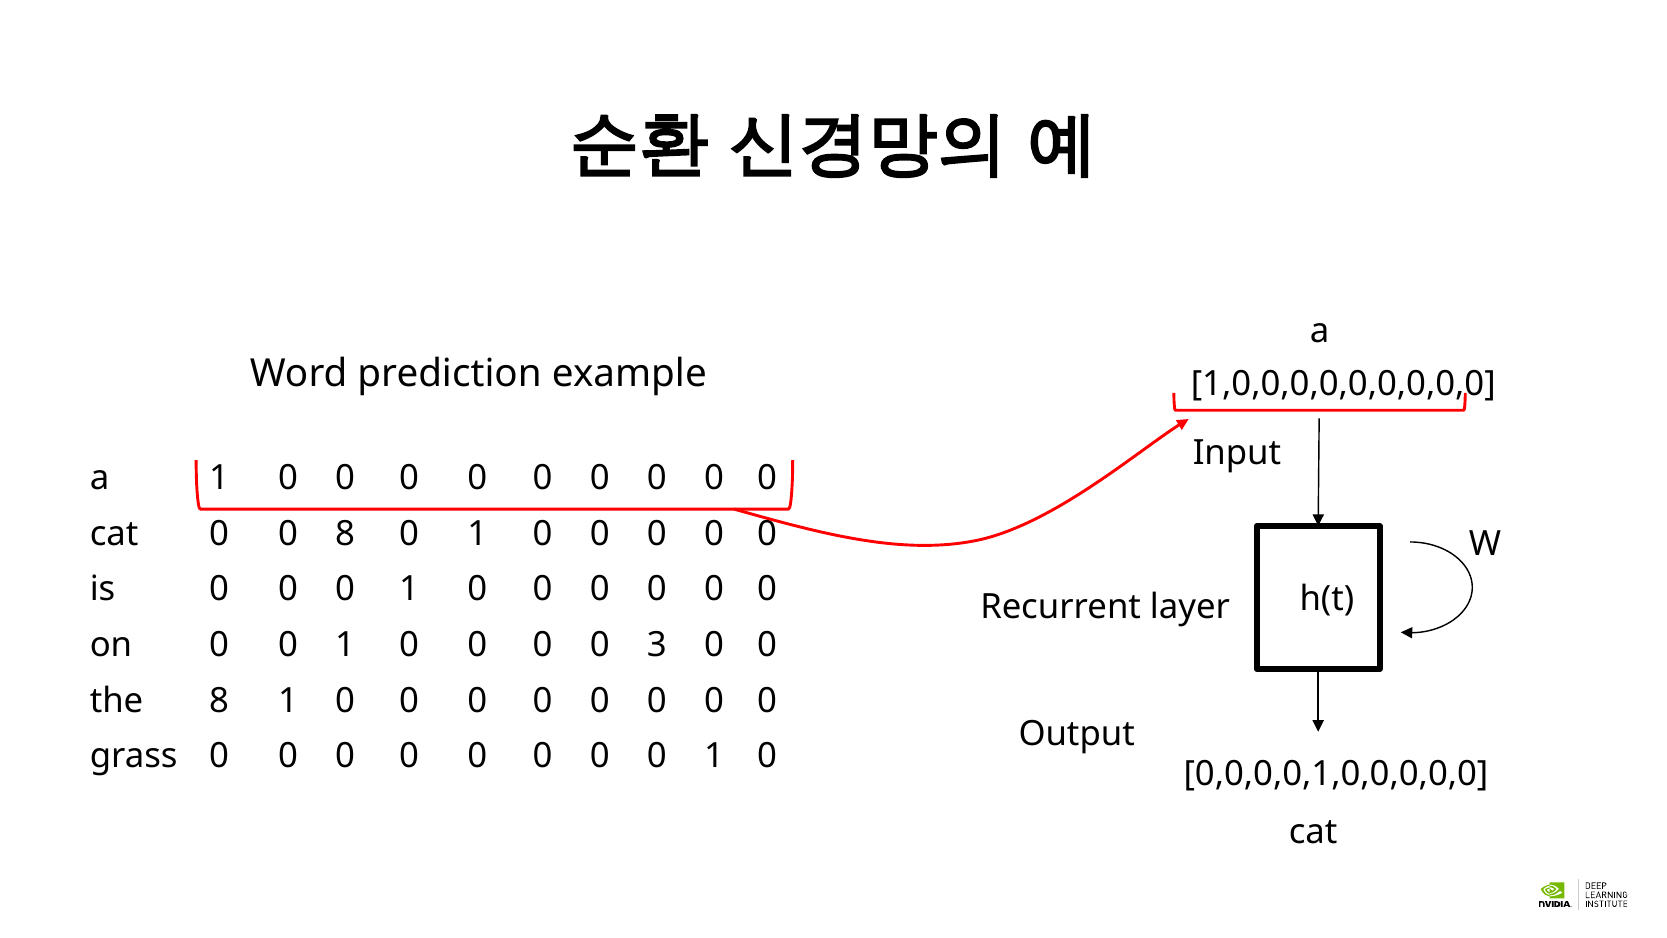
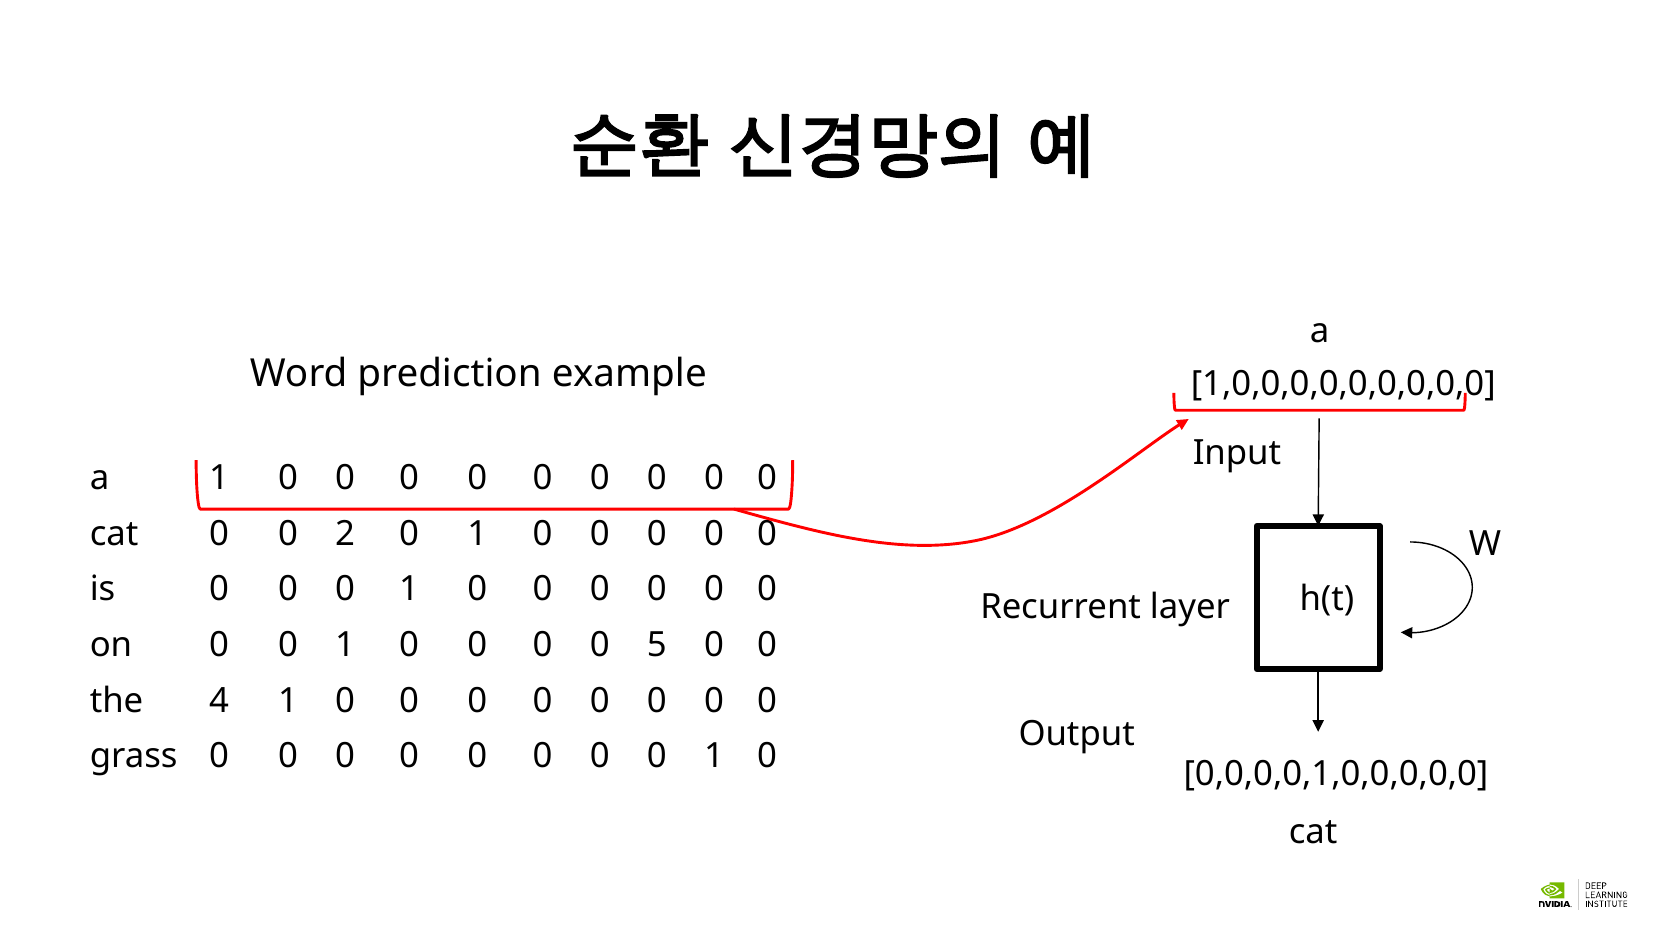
0 8: 8 -> 2 (345, 534)
3: 3 -> 5 (657, 645)
the 8: 8 -> 4 (219, 700)
